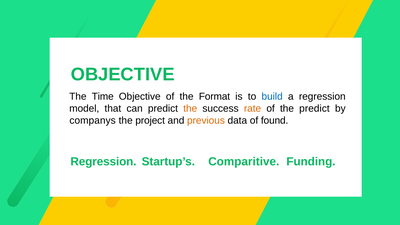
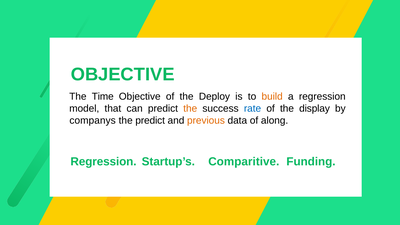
Format: Format -> Deploy (214, 96)
build colour: blue -> orange (272, 96)
rate colour: orange -> blue (253, 108)
the predict: predict -> display (315, 108)
the project: project -> predict (150, 120)
found: found -> along (275, 120)
